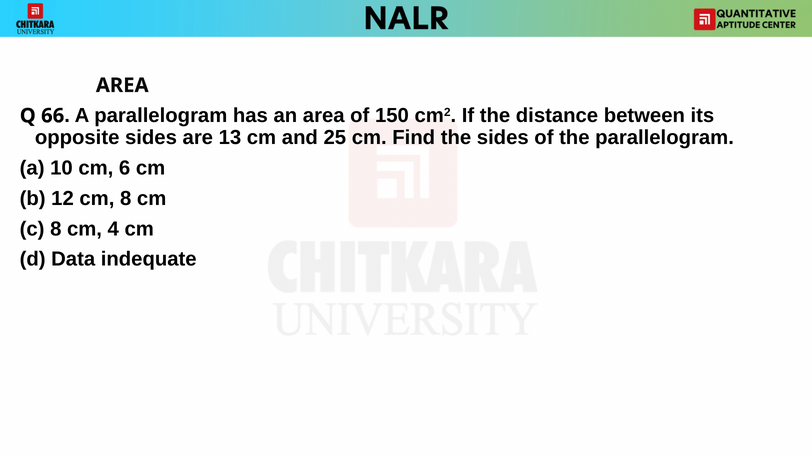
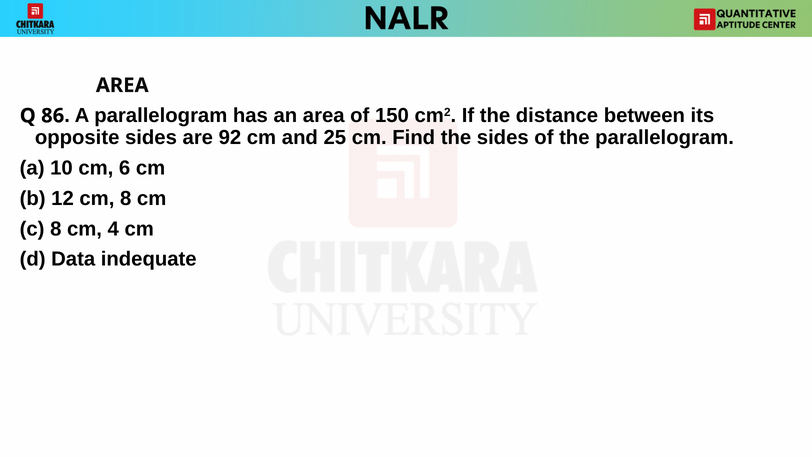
66: 66 -> 86 (53, 116)
13: 13 -> 92 (230, 138)
